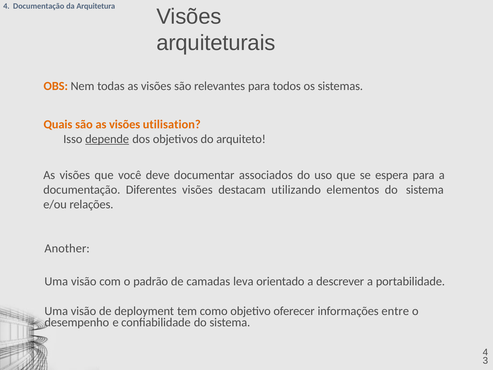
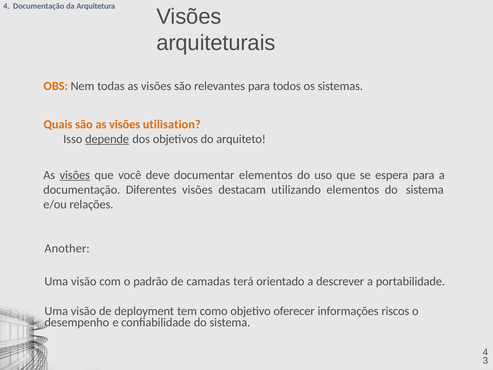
visões underline: none -> present (75, 175)
documentar associados: associados -> elementos (266, 175)
leva: leva -> terá (243, 281)
entre: entre -> riscos (395, 311)
